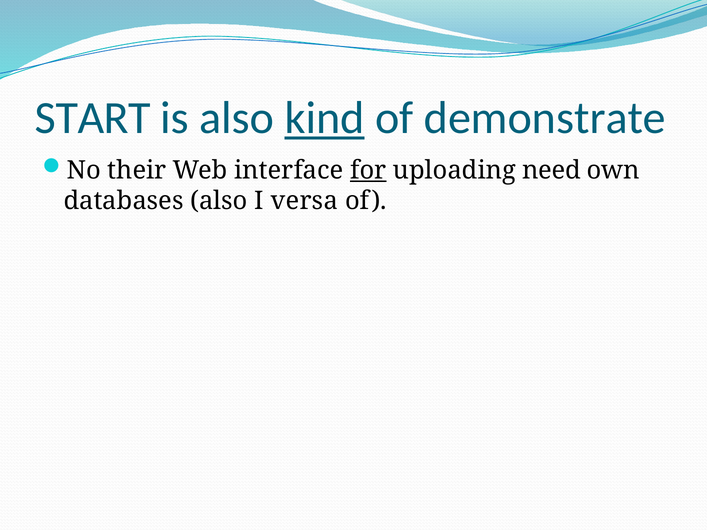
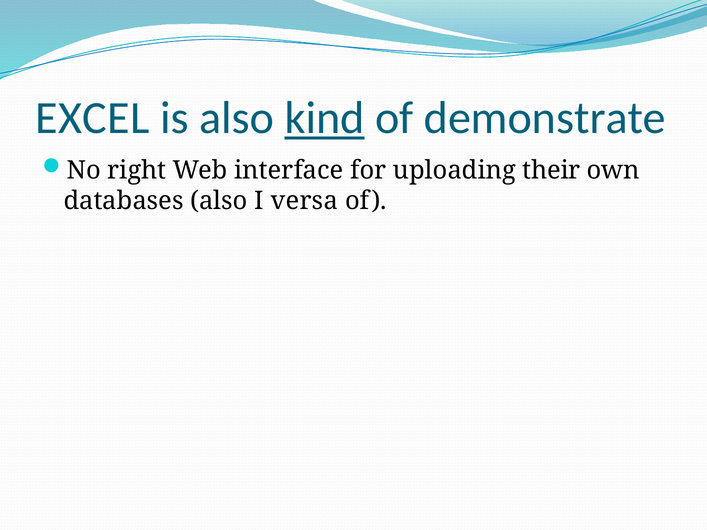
START: START -> EXCEL (92, 118)
their: their -> right (137, 170)
for underline: present -> none (368, 170)
need: need -> their (551, 170)
